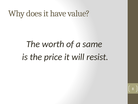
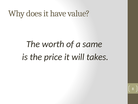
resist: resist -> takes (97, 57)
